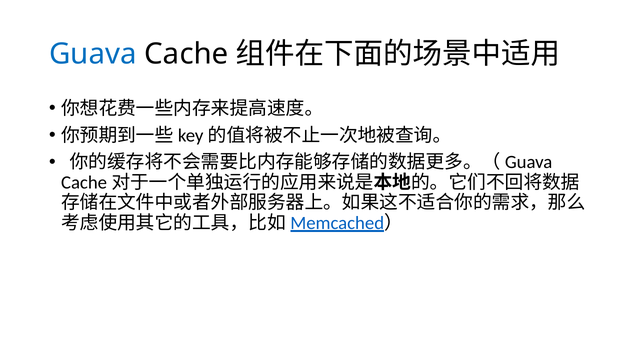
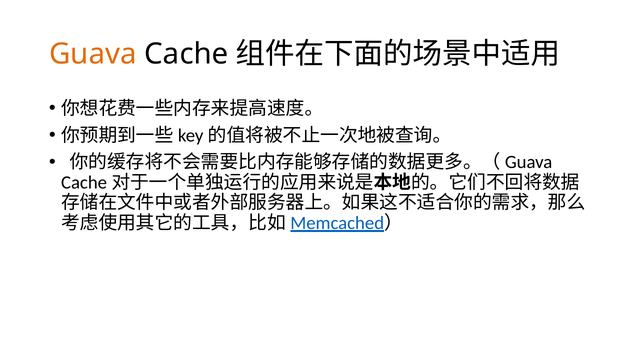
Guava colour: blue -> orange (93, 54)
